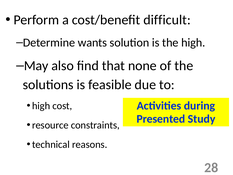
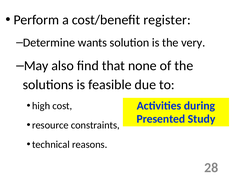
difficult: difficult -> register (167, 20)
the high: high -> very (193, 42)
